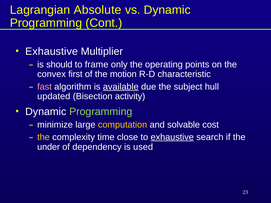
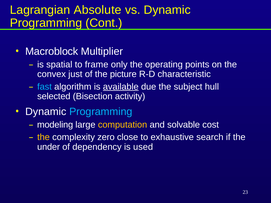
Exhaustive: Exhaustive -> Macroblock (52, 51)
should: should -> spatial (59, 65)
first: first -> just (75, 74)
motion: motion -> picture (123, 74)
fast colour: pink -> light blue (44, 87)
updated: updated -> selected (54, 97)
Programming colour: light green -> light blue (101, 112)
minimize: minimize -> modeling (55, 125)
time: time -> zero (106, 137)
exhaustive underline: present -> none (172, 137)
